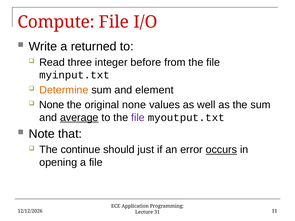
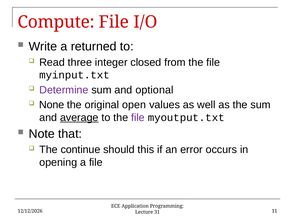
before: before -> closed (146, 62)
Determine colour: orange -> purple (64, 90)
element: element -> optional (154, 90)
original none: none -> open (134, 105)
just: just -> this (146, 150)
occurs underline: present -> none (221, 150)
